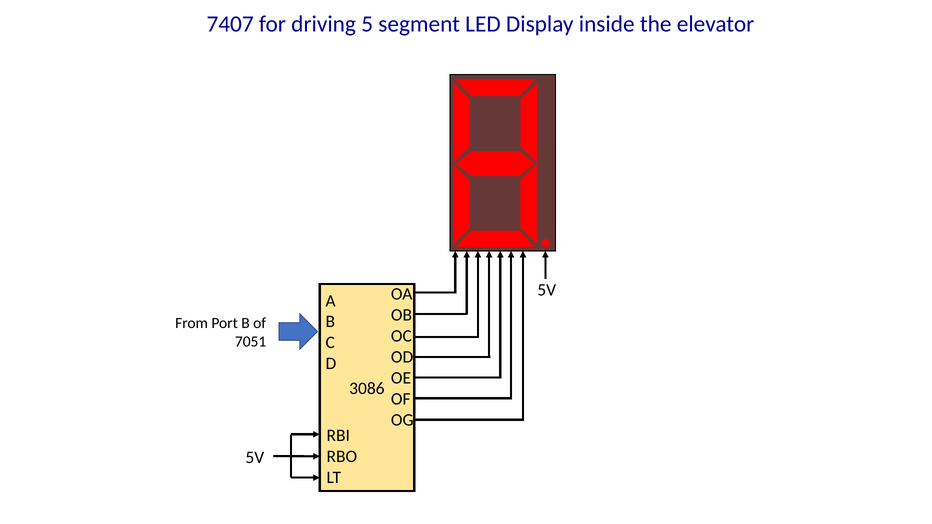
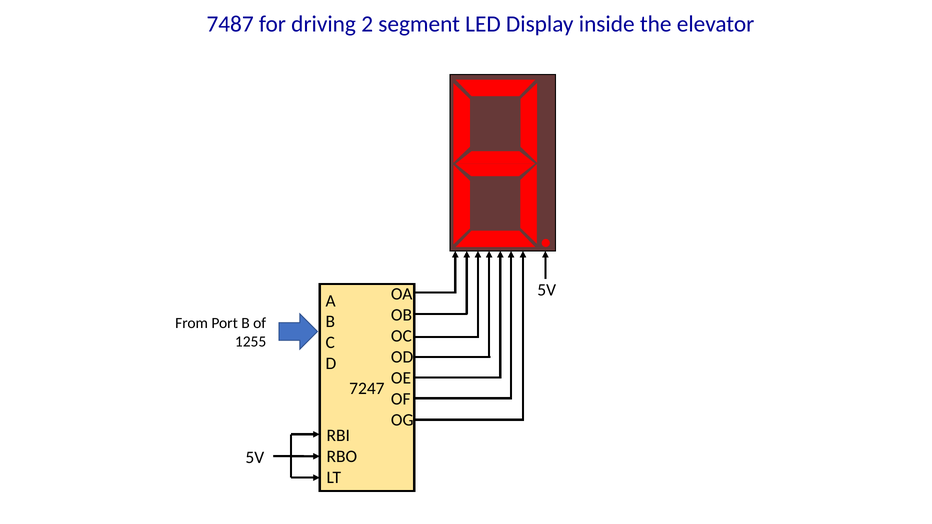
7407: 7407 -> 7487 (230, 24)
5: 5 -> 2 (367, 24)
7051: 7051 -> 1255 (251, 342)
3086: 3086 -> 7247 (367, 389)
